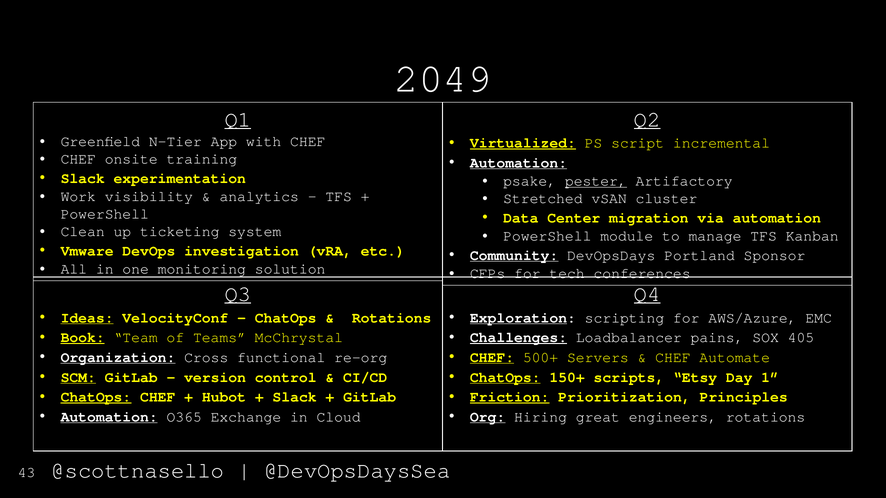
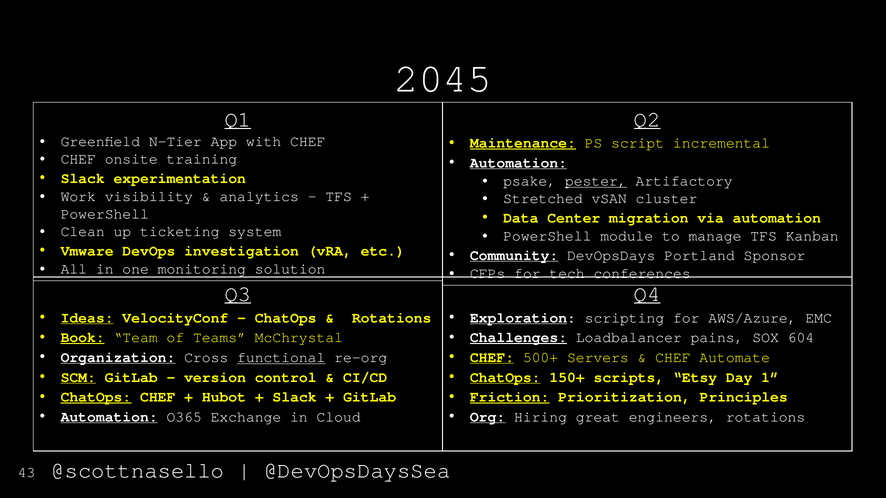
2049: 2049 -> 2045 (443, 78)
Virtualized: Virtualized -> Maintenance (523, 143)
405: 405 -> 604 (801, 338)
functional underline: none -> present (281, 358)
